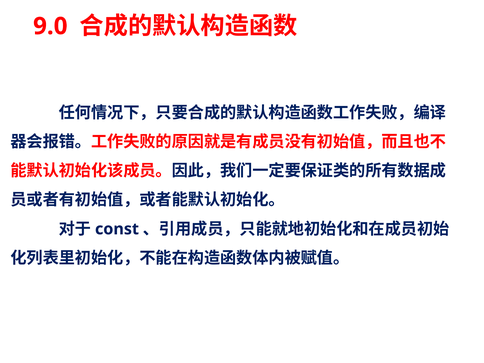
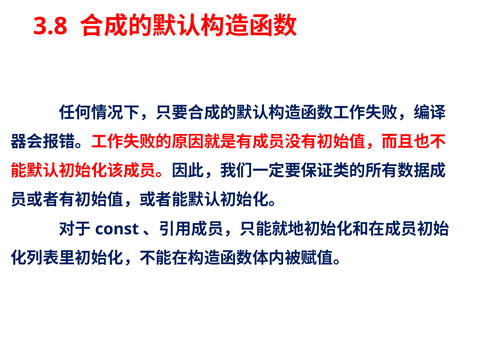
9.0: 9.0 -> 3.8 (50, 26)
